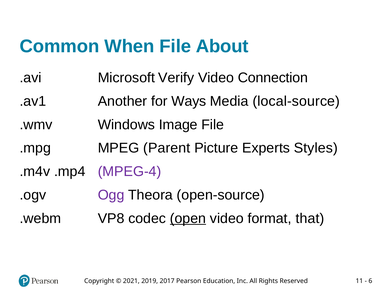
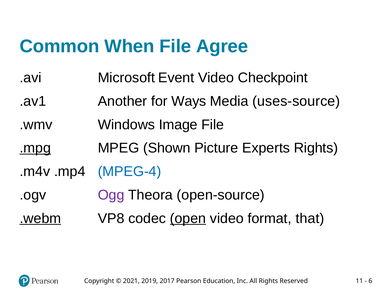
About: About -> Agree (222, 46)
Verify: Verify -> Event (176, 78)
Connection: Connection -> Checkpoint (273, 78)
local-source: local-source -> uses-source (296, 101)
.mpg underline: none -> present (35, 148)
Parent: Parent -> Shown (167, 148)
Experts Styles: Styles -> Rights (316, 148)
MPEG-4 colour: purple -> blue (130, 172)
.webm underline: none -> present (40, 219)
